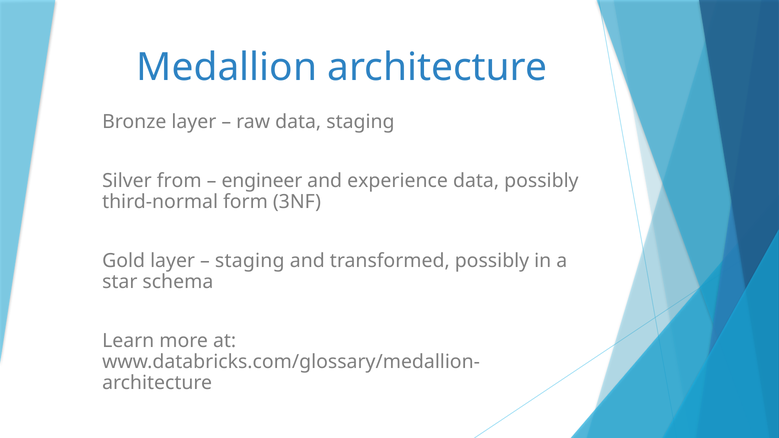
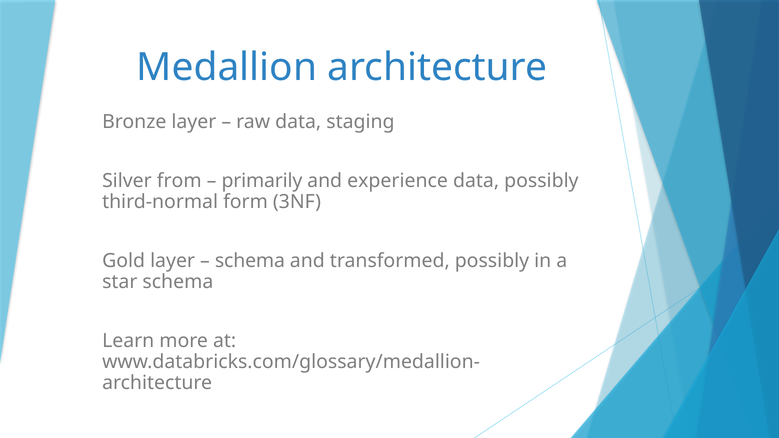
engineer: engineer -> primarily (262, 181)
staging: staging -> schema (250, 261)
